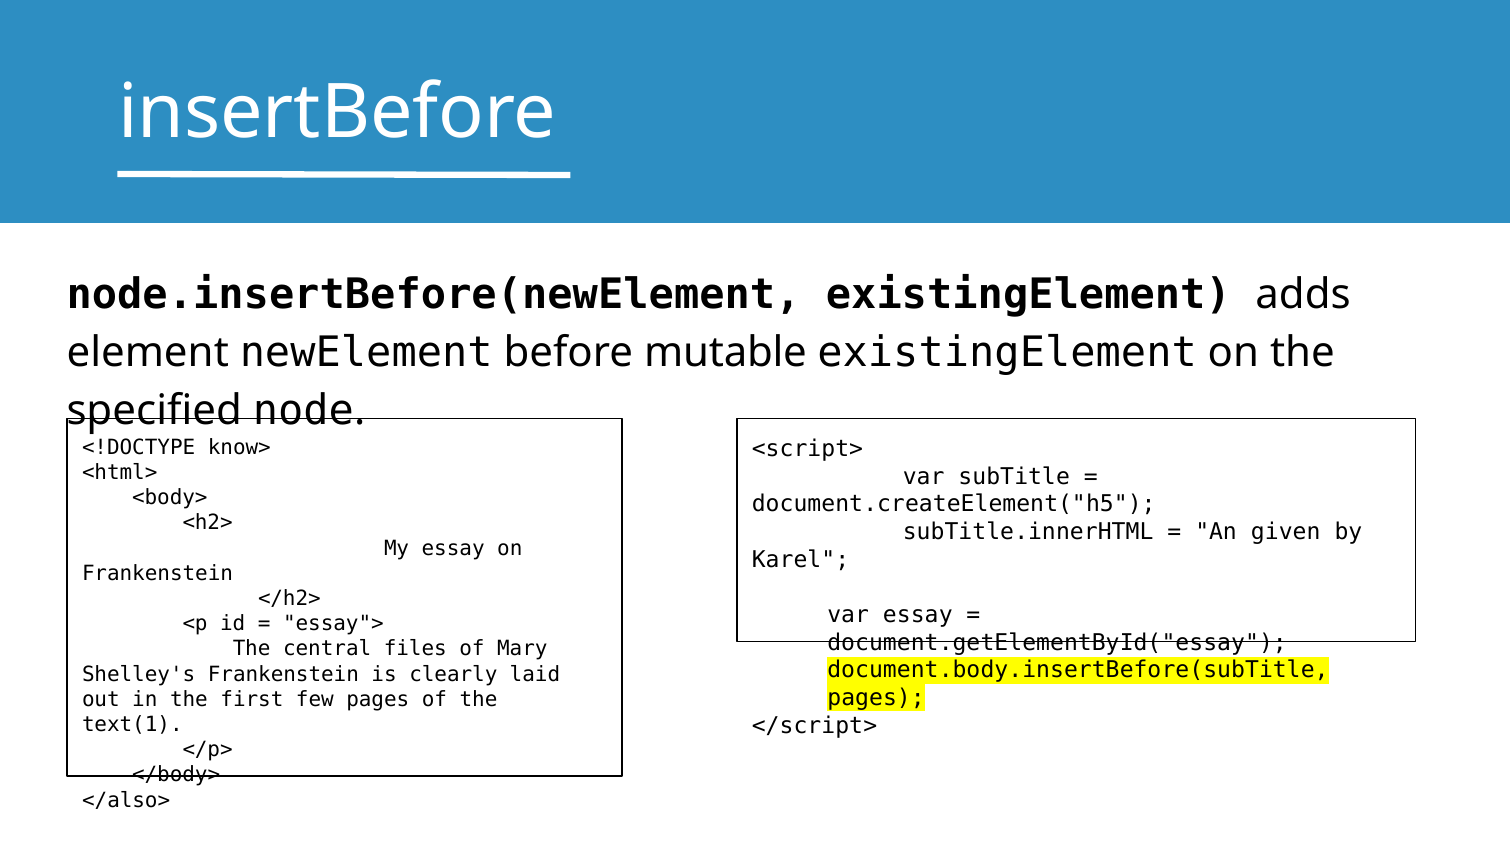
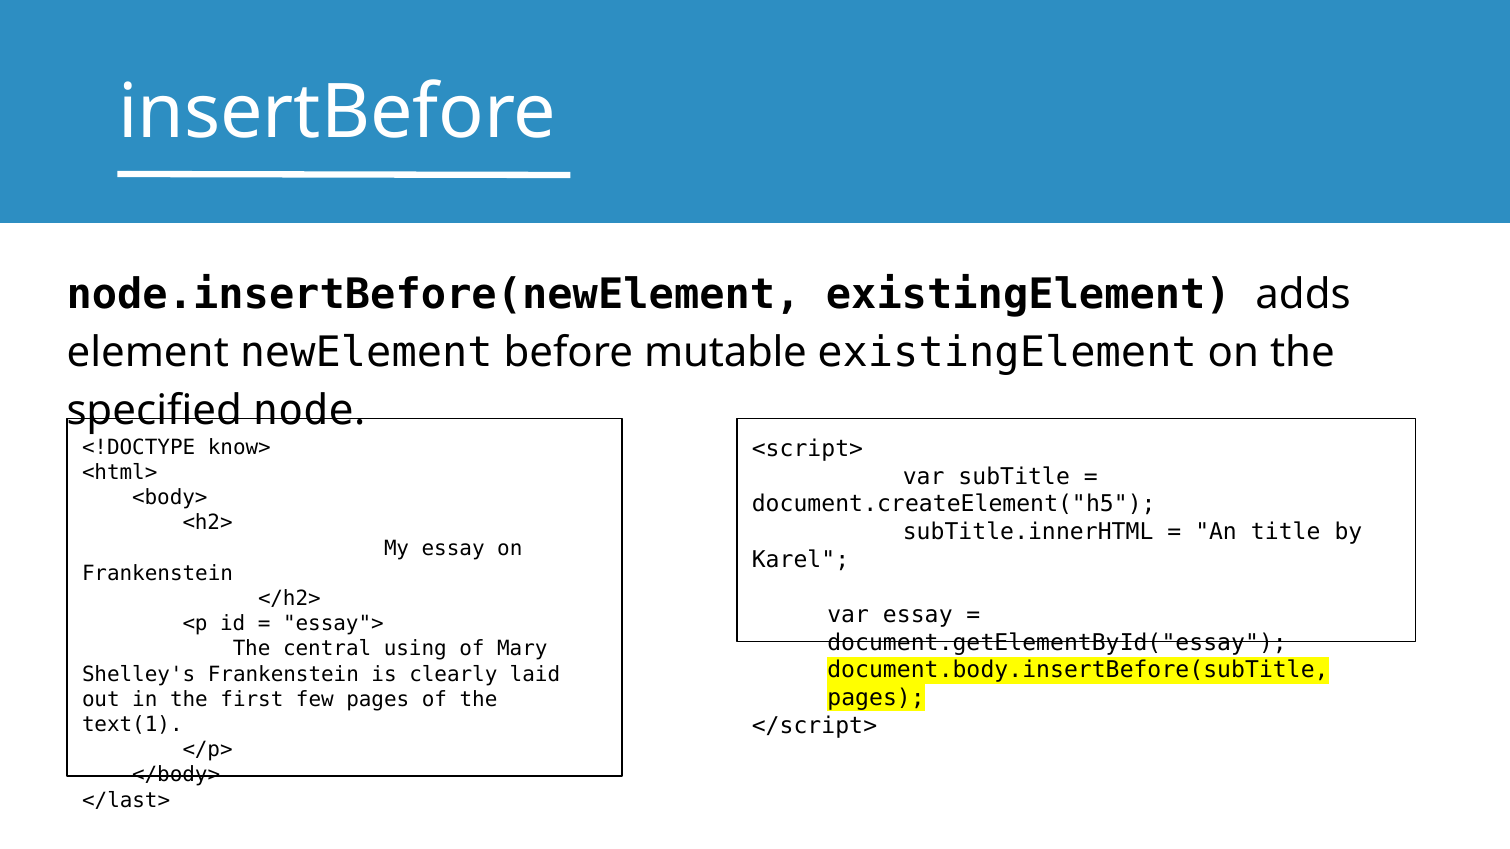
given: given -> title (1286, 532)
files: files -> using (415, 649)
</also>: </also> -> </last> (126, 801)
